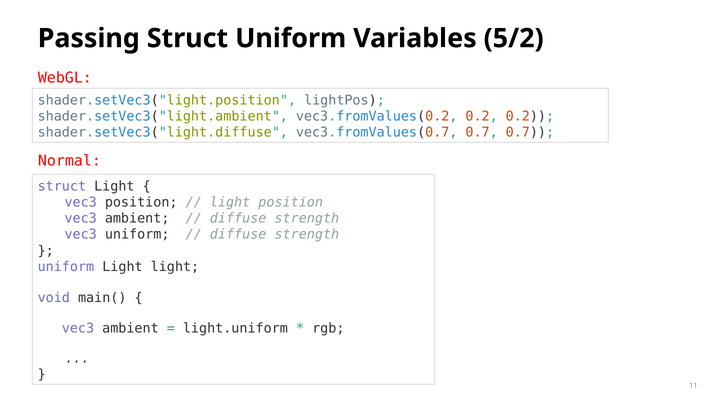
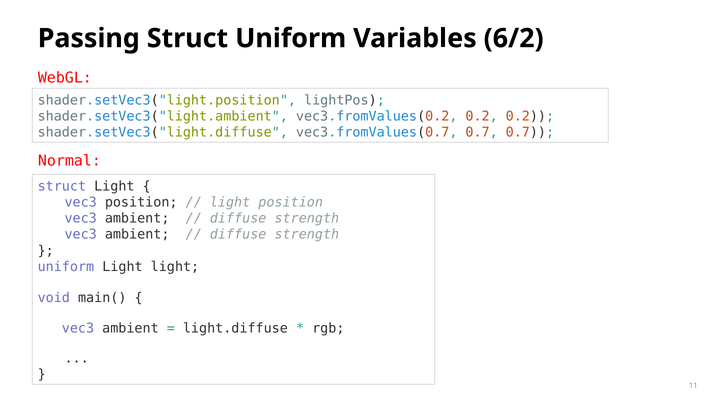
5/2: 5/2 -> 6/2 (514, 38)
uniform: uniform -> ambient (137, 234)
light.uniform: light.uniform -> light.diffuse (235, 328)
